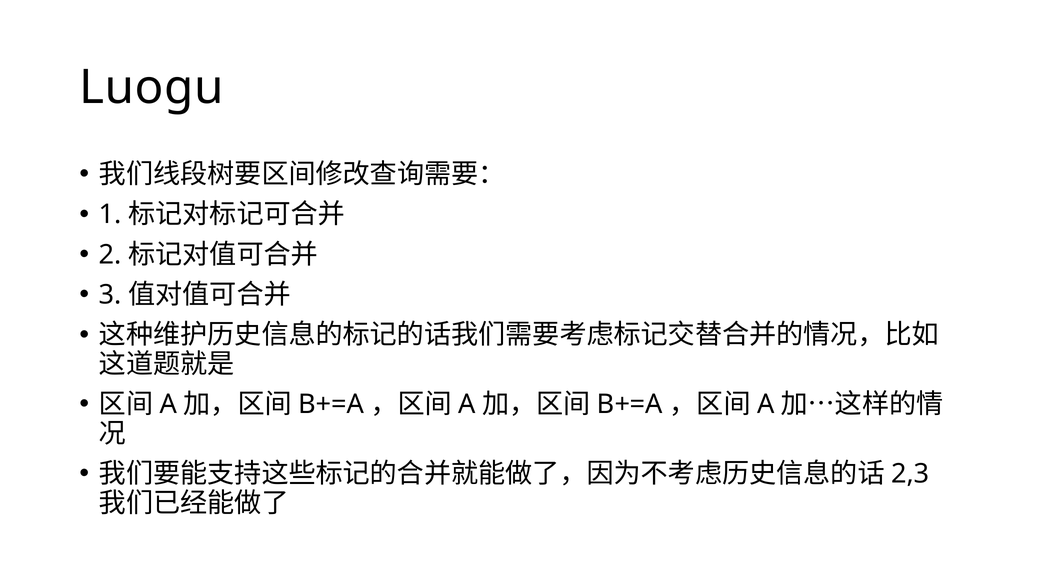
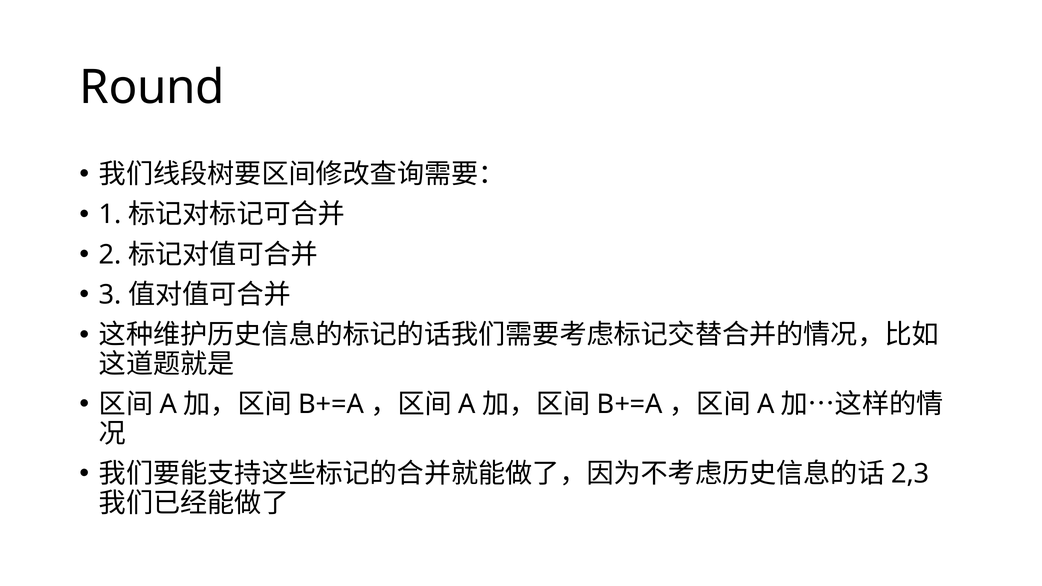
Luogu: Luogu -> Round (152, 88)
